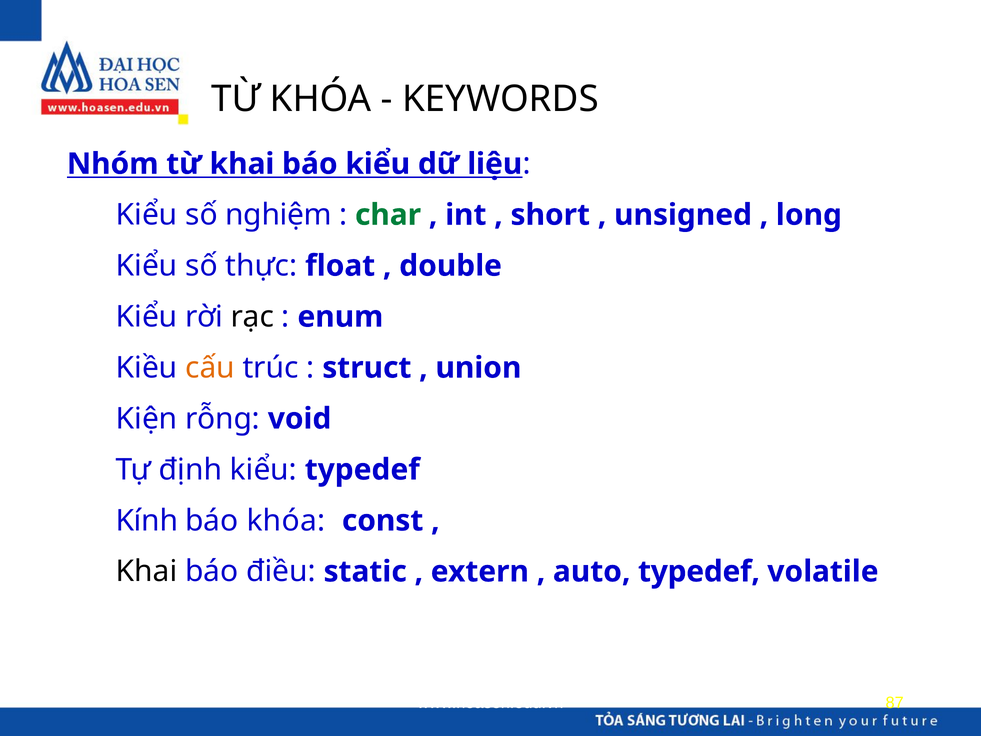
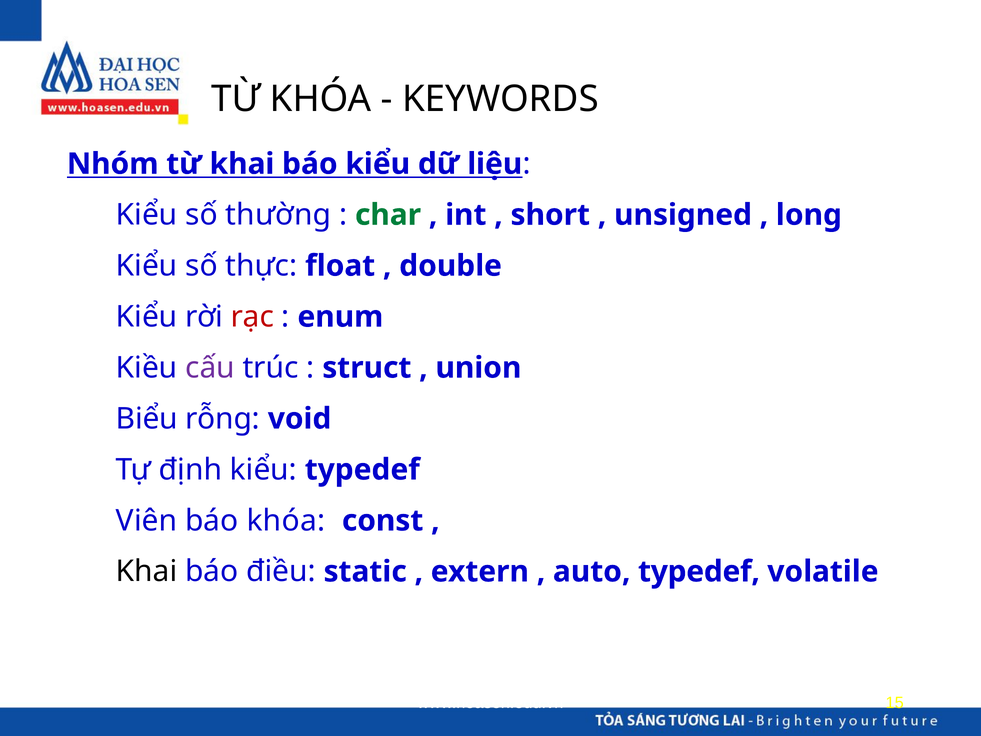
nghiệm: nghiệm -> thường (278, 215)
rạc colour: black -> red (252, 317)
cấu colour: orange -> purple (210, 368)
Kiện: Kiện -> Biểu (147, 419)
Kính: Kính -> Viên (147, 520)
87: 87 -> 15 (895, 703)
